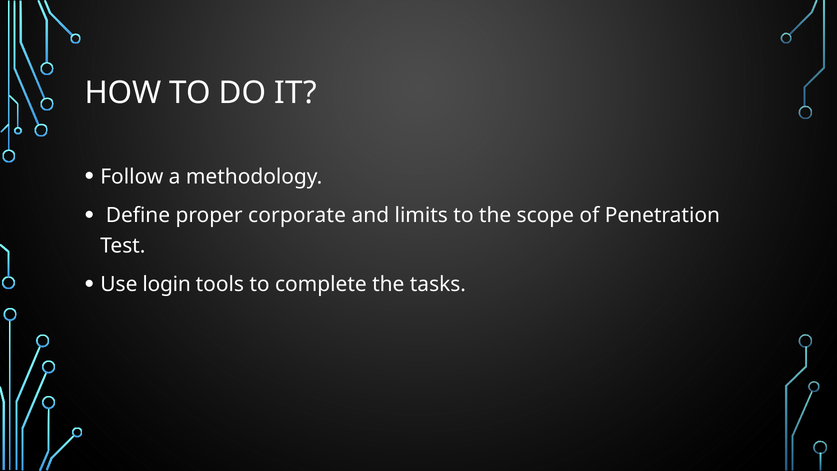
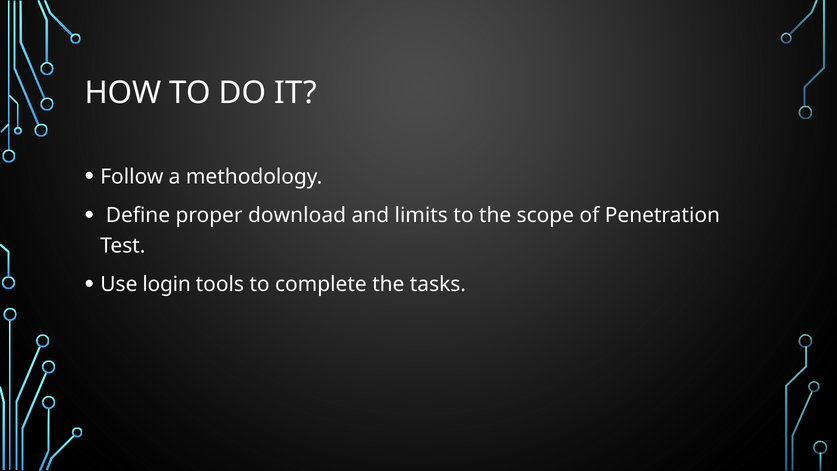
corporate: corporate -> download (297, 215)
